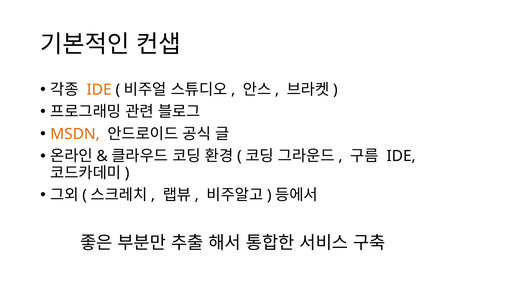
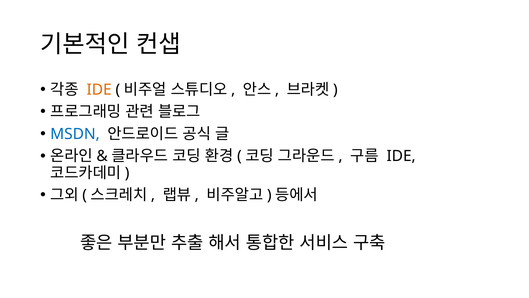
MSDN colour: orange -> blue (75, 134)
